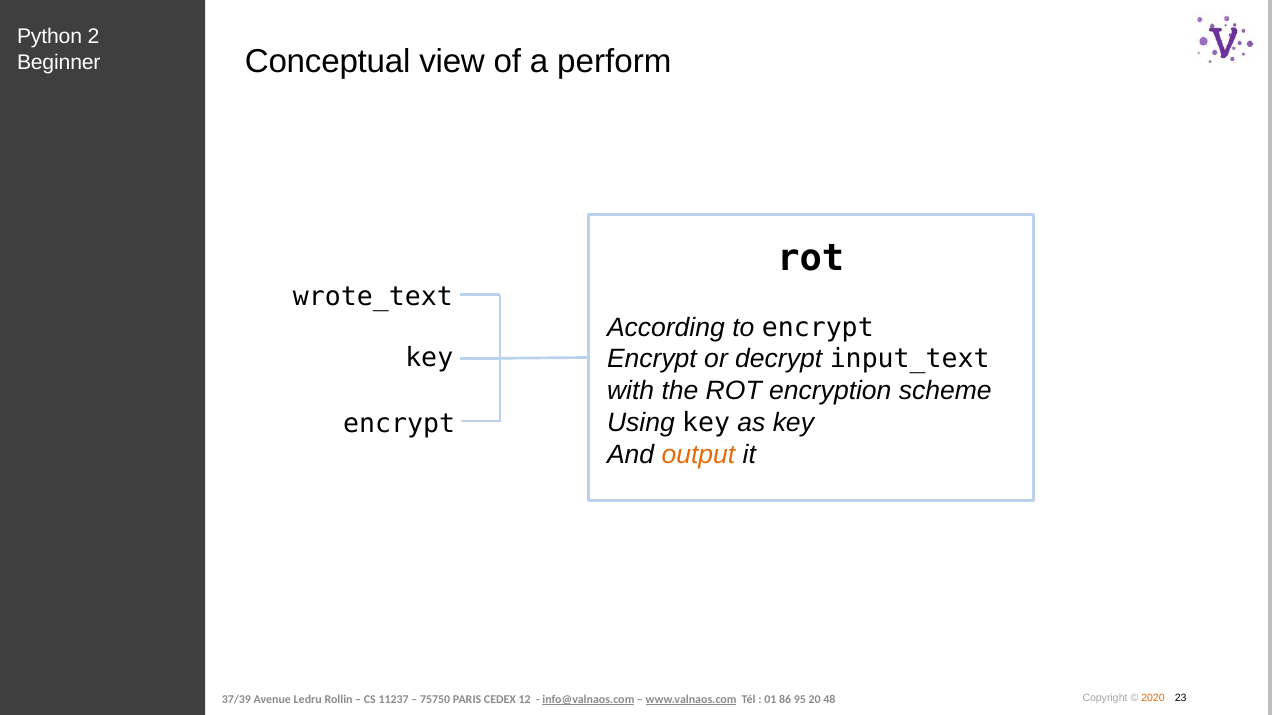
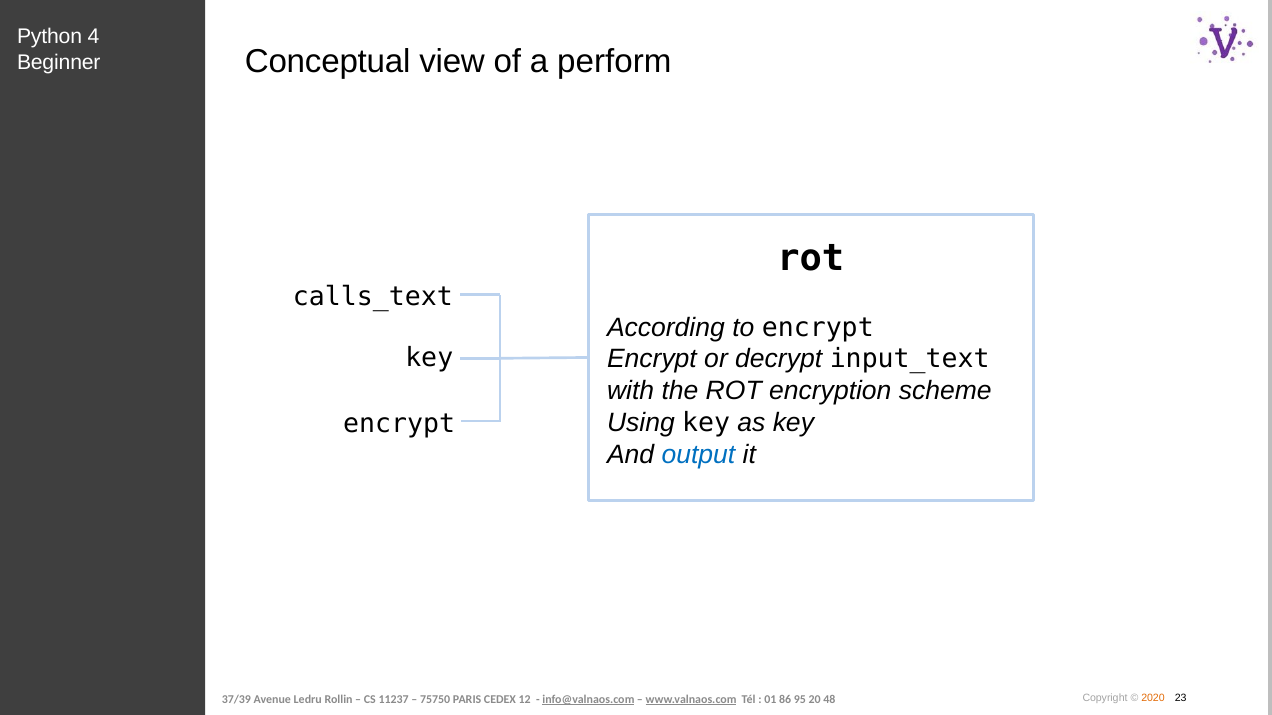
2: 2 -> 4 (93, 37)
wrote_text: wrote_text -> calls_text (373, 297)
output colour: orange -> blue (698, 455)
